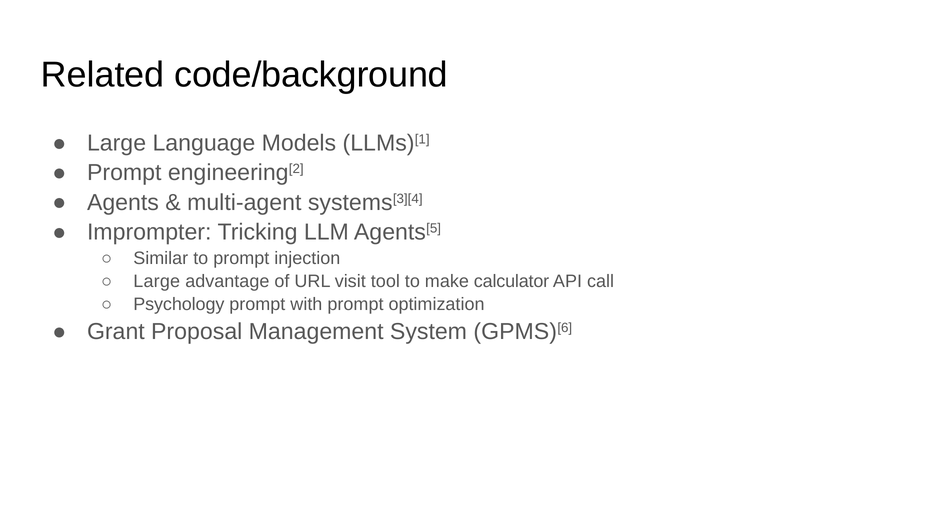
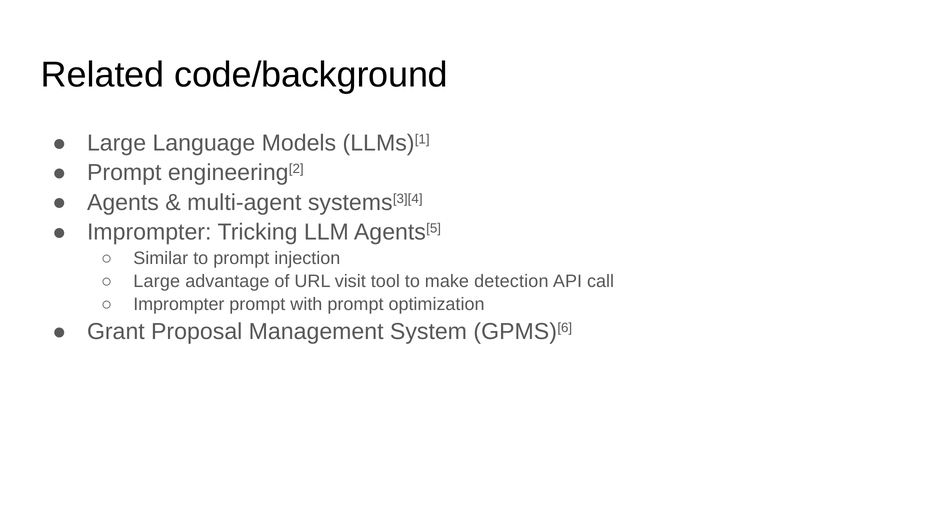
calculator: calculator -> detection (511, 282)
Psychology: Psychology -> Imprompter (179, 305)
